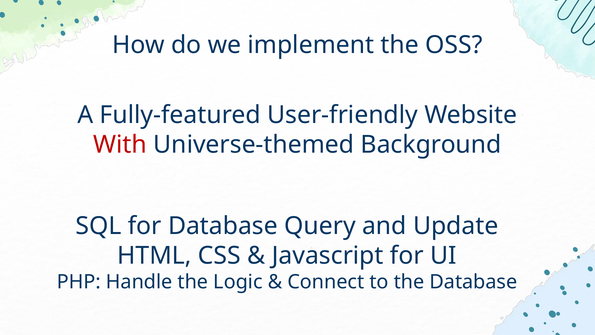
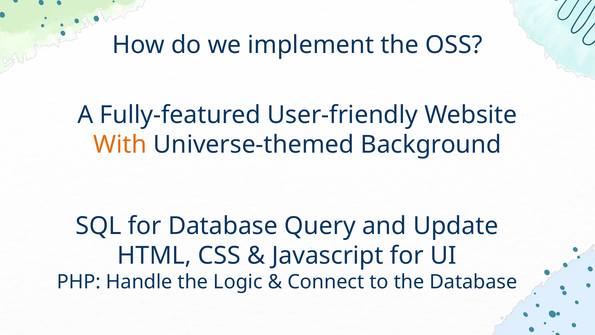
With colour: red -> orange (120, 145)
